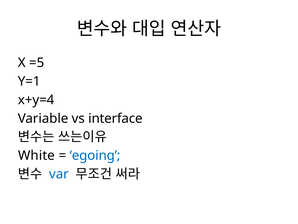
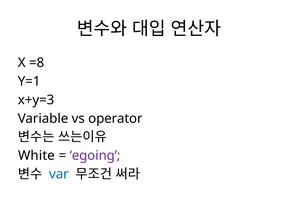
=5: =5 -> =8 (37, 63)
x+y=4: x+y=4 -> x+y=3 (36, 100)
interface: interface -> operator (115, 118)
egoing colour: blue -> purple (95, 155)
